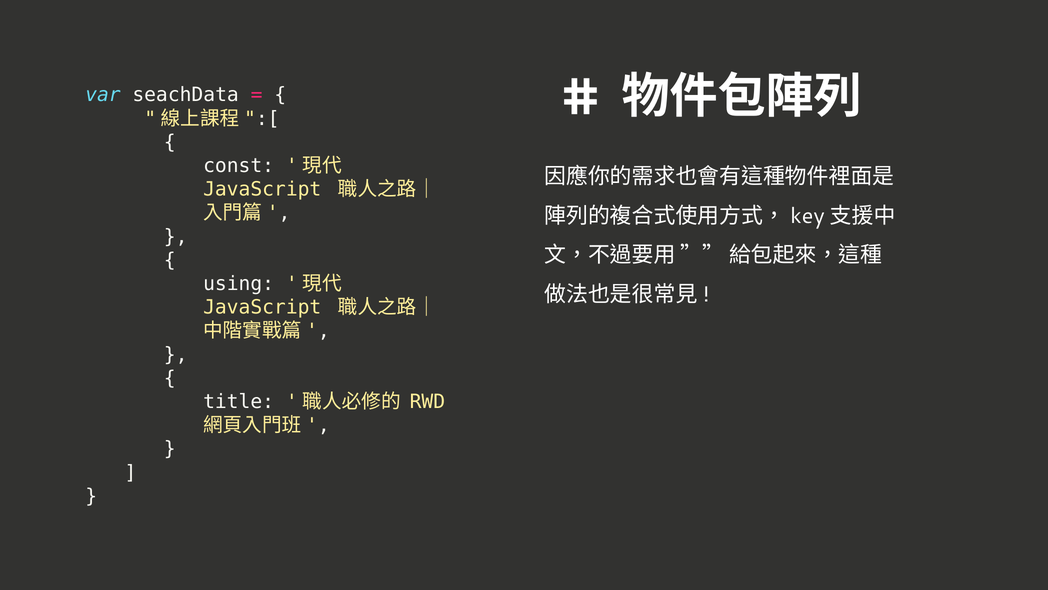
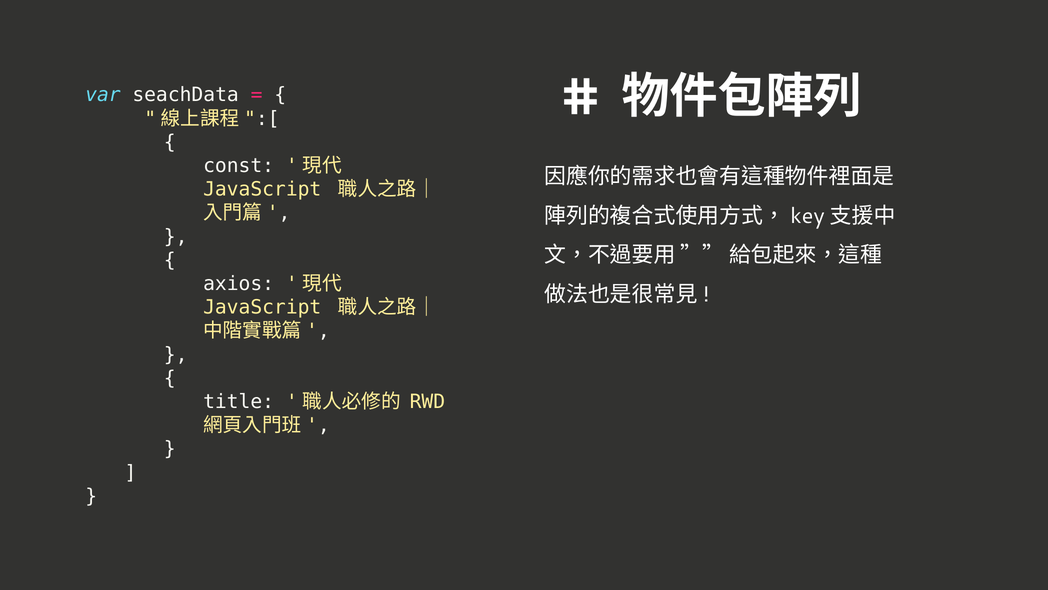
using: using -> axios (239, 283)
